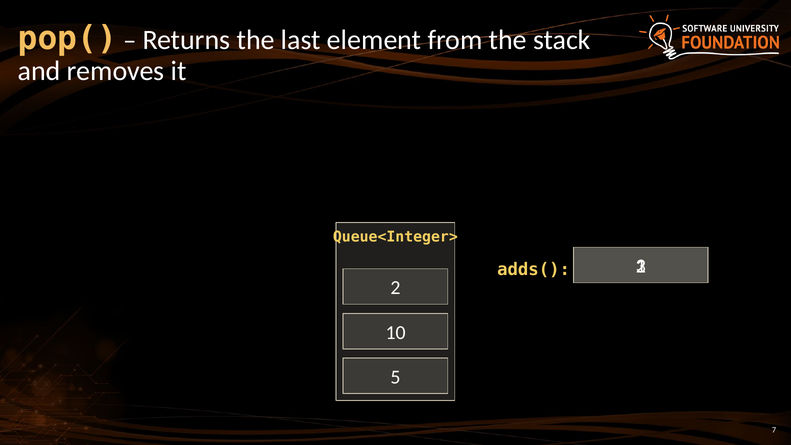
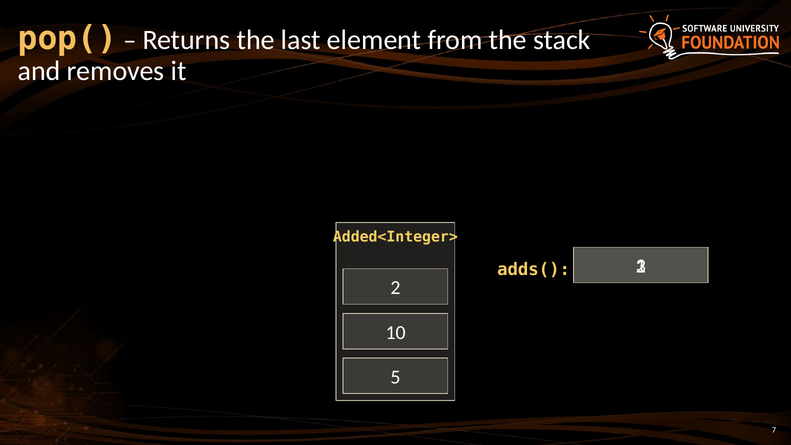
Queue<Integer>: Queue<Integer> -> Added<Integer> (395, 237)
